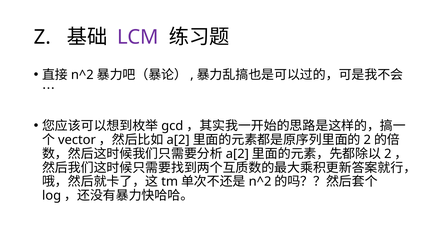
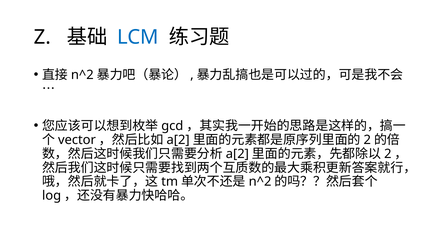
LCM colour: purple -> blue (138, 37)
